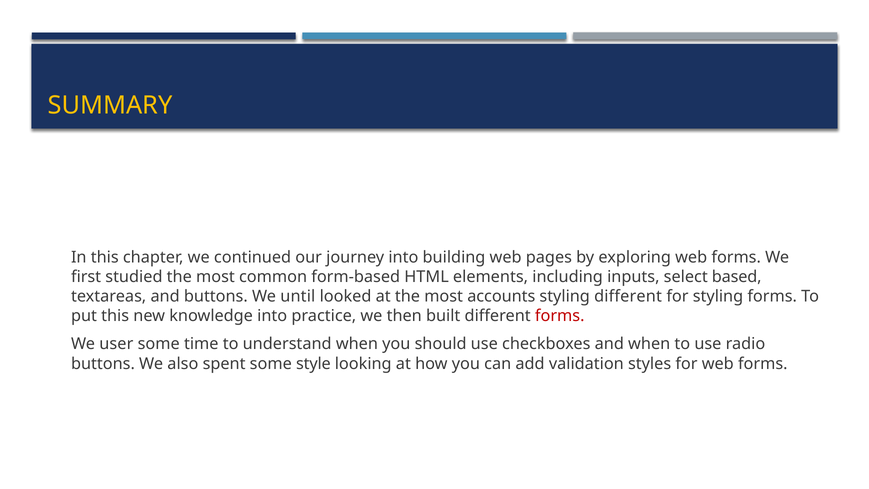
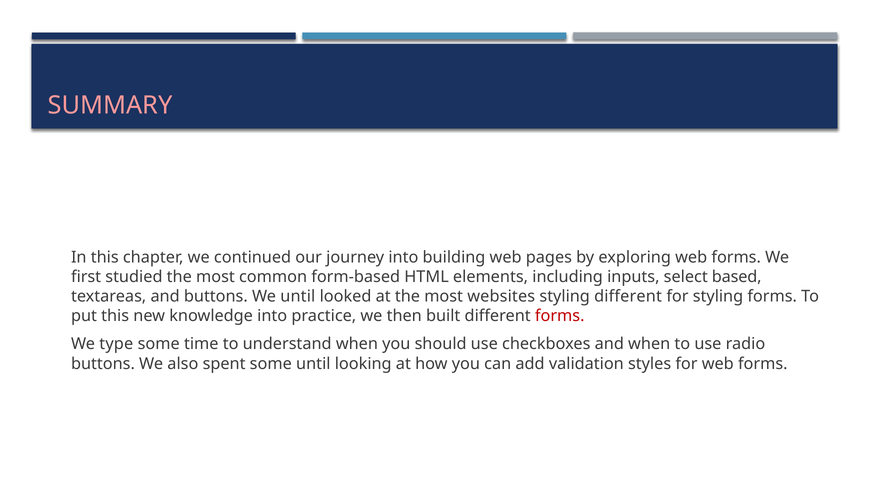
SUMMARY colour: yellow -> pink (110, 106)
accounts: accounts -> websites (501, 296)
user: user -> type (116, 344)
some style: style -> until (313, 364)
